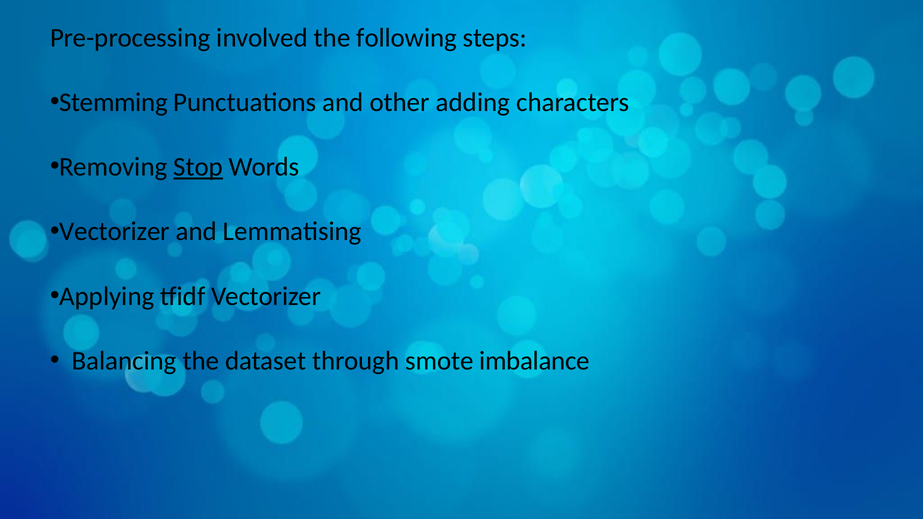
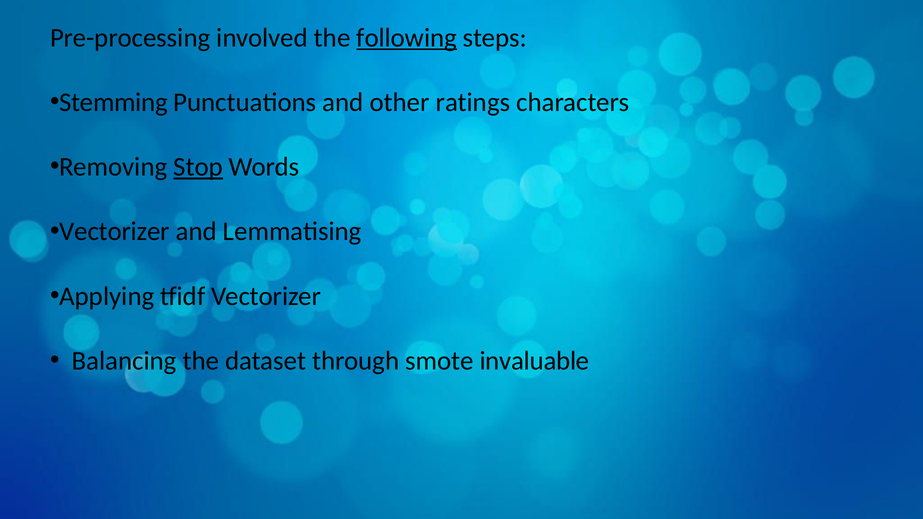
following underline: none -> present (407, 38)
adding: adding -> ratings (473, 102)
imbalance: imbalance -> invaluable (534, 361)
